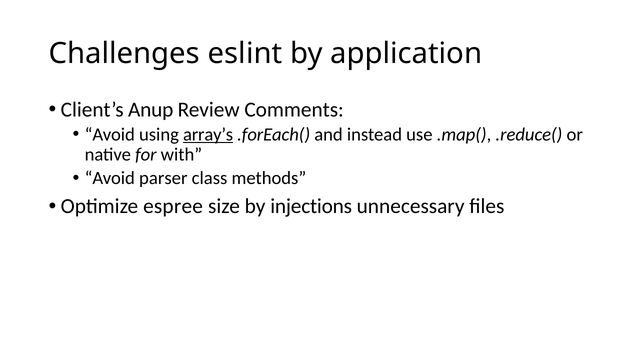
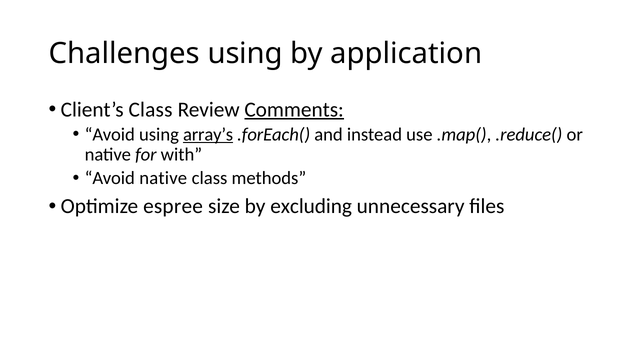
Challenges eslint: eslint -> using (245, 54)
Client’s Anup: Anup -> Class (151, 109)
Comments underline: none -> present (294, 109)
Avoid parser: parser -> native (163, 178)
injections: injections -> excluding (311, 206)
